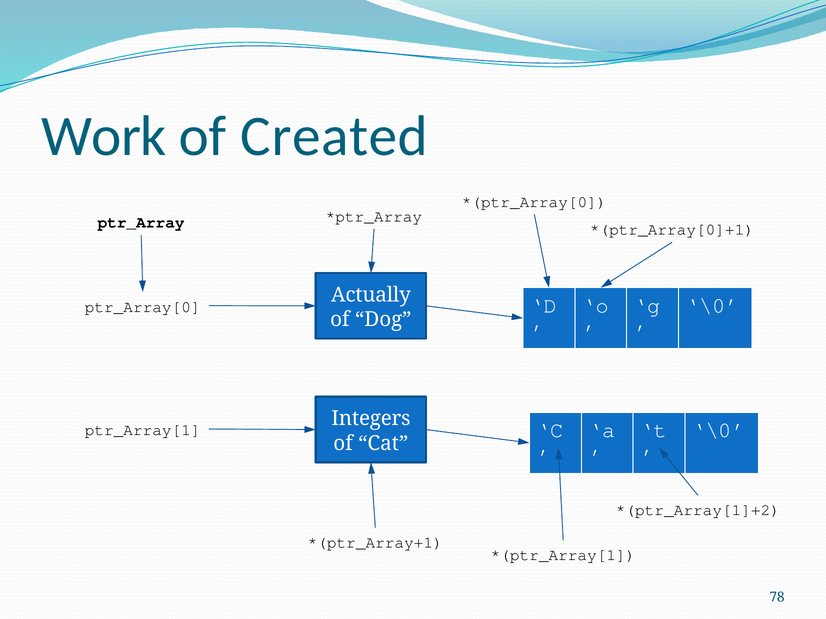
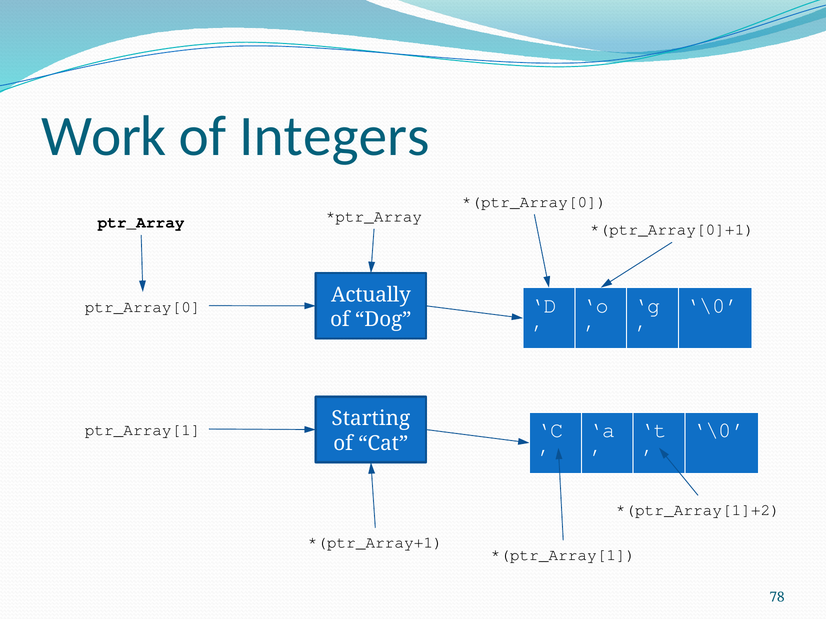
Created: Created -> Integers (335, 136)
Integers: Integers -> Starting (371, 419)
